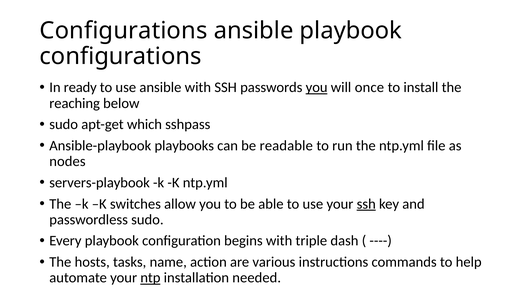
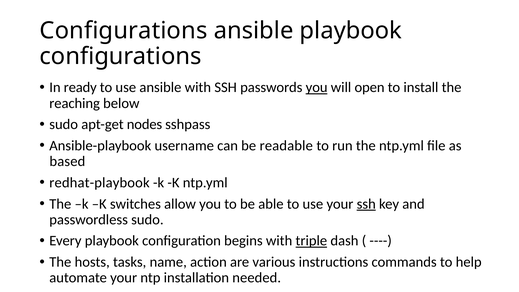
once: once -> open (370, 87)
which: which -> nodes (144, 124)
playbooks: playbooks -> username (184, 146)
nodes: nodes -> based (67, 161)
servers-playbook: servers-playbook -> redhat-playbook (99, 183)
triple underline: none -> present (311, 241)
ntp underline: present -> none (150, 278)
